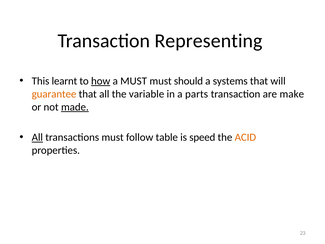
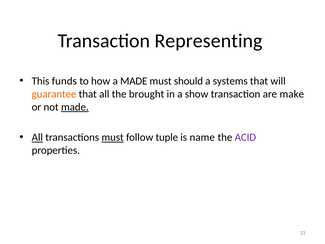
learnt: learnt -> funds (64, 81)
how underline: present -> none (101, 81)
a MUST: MUST -> MADE (134, 81)
variable: variable -> brought (147, 94)
parts: parts -> show (197, 94)
must underline: none -> present (113, 137)
table: table -> tuple (167, 137)
speed: speed -> name (202, 137)
ACID colour: orange -> purple (245, 137)
